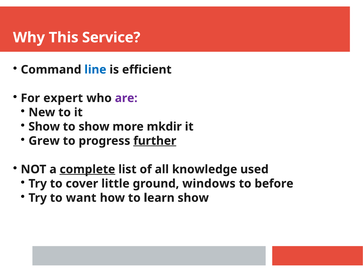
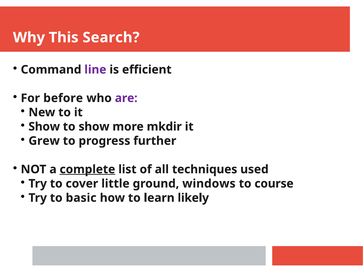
Service: Service -> Search (111, 38)
line colour: blue -> purple (95, 70)
expert: expert -> before (63, 98)
further underline: present -> none (155, 141)
knowledge: knowledge -> techniques (205, 170)
before: before -> course (274, 184)
want: want -> basic (81, 198)
learn show: show -> likely (193, 198)
